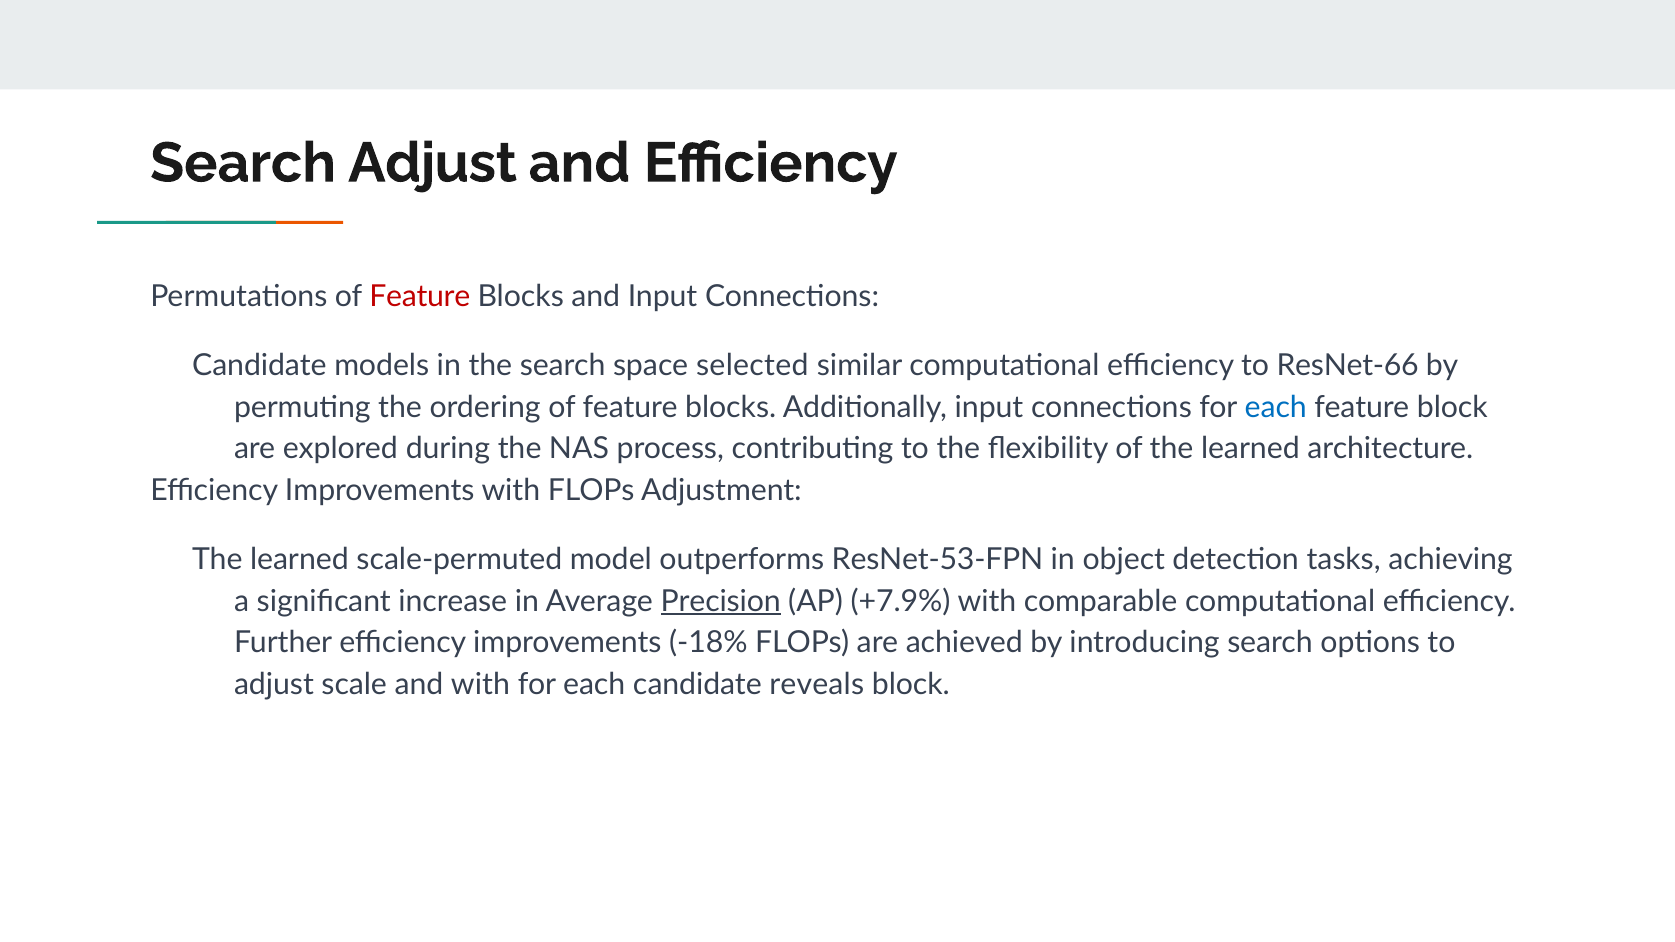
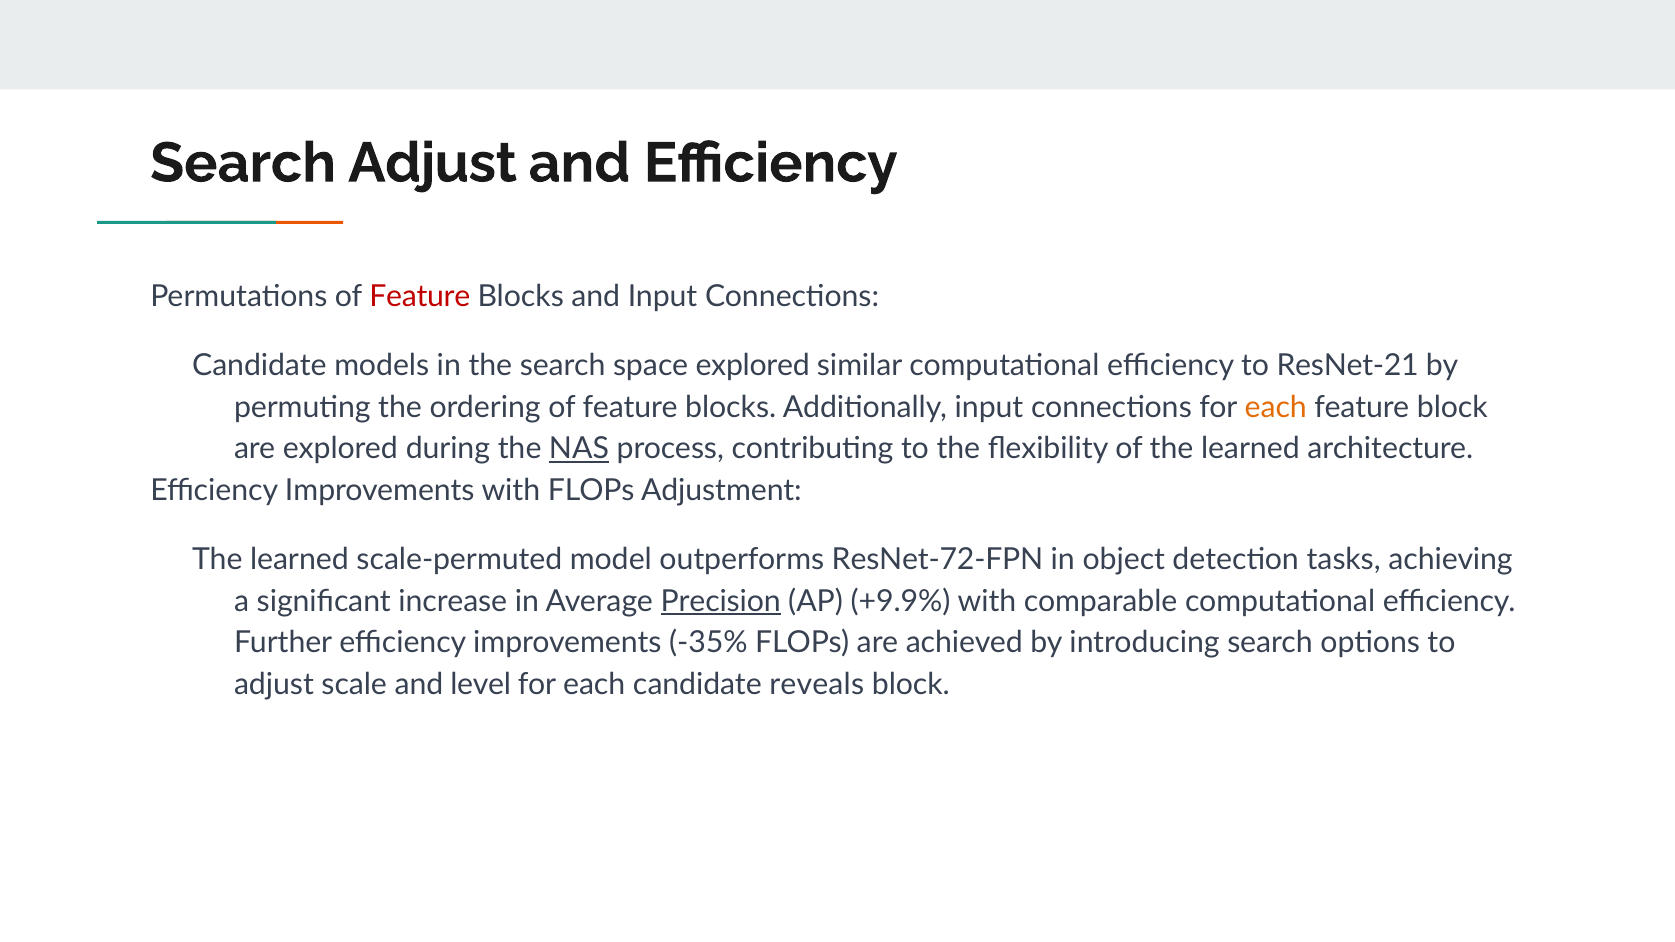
space selected: selected -> explored (753, 366)
ResNet-66: ResNet-66 -> ResNet-21 (1348, 366)
each colour: blue -> orange (1276, 407)
NAS underline: none -> present (579, 449)
ResNet-53-FPN: ResNet-53-FPN -> ResNet-72-FPN (938, 560)
+7.9%: +7.9% -> +9.9% (901, 601)
-18%: -18% -> -35% (708, 643)
and with: with -> level (481, 684)
